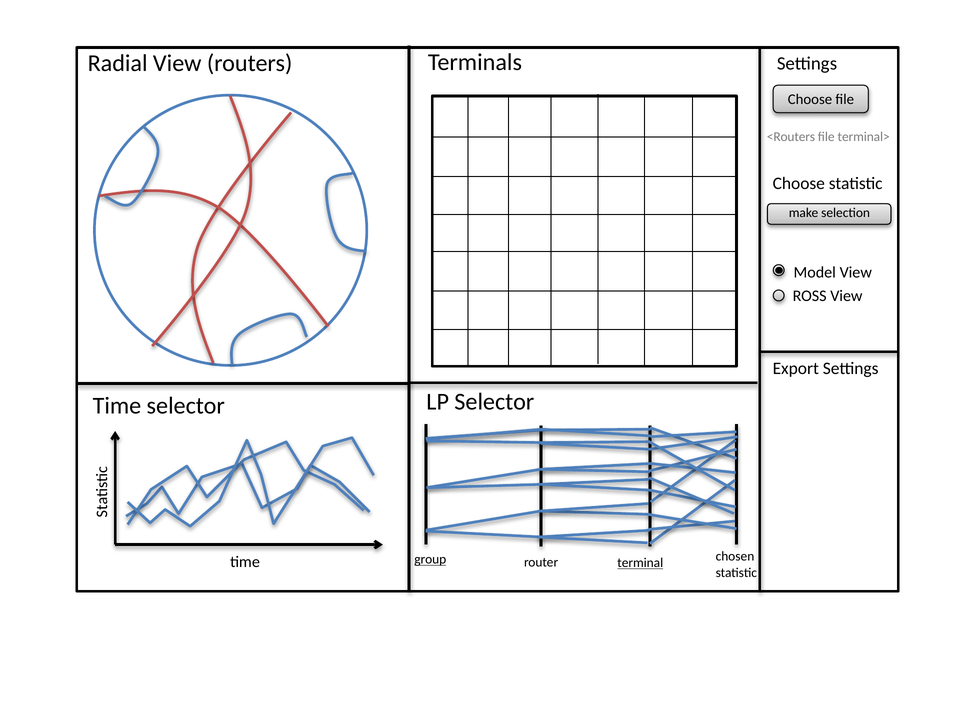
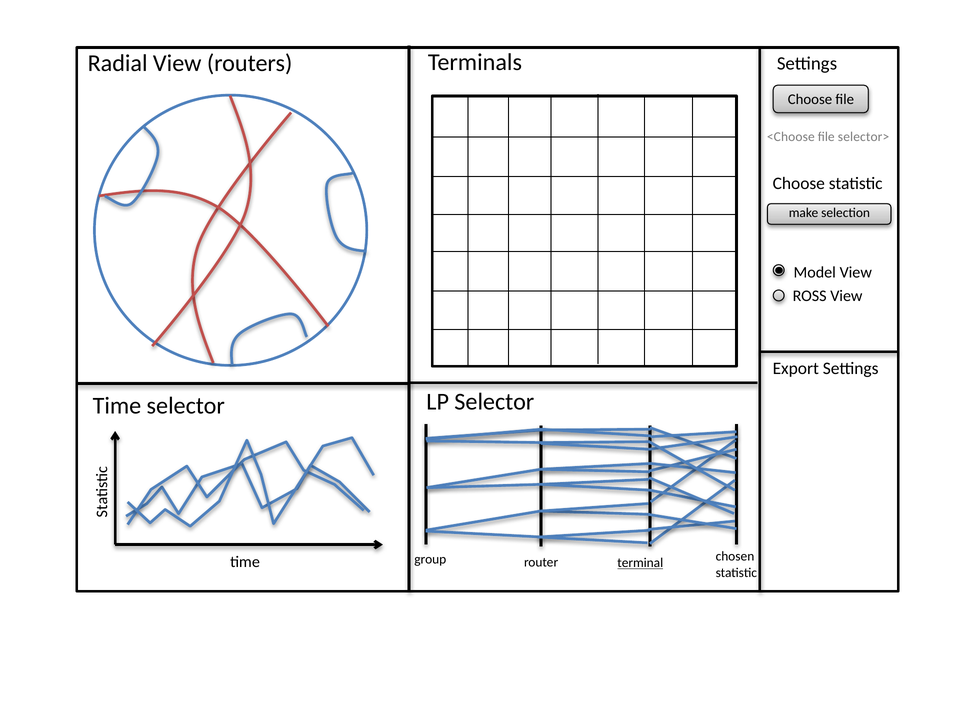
<Routers: <Routers -> <Choose (791, 137)
terminal>: terminal> -> selector> (864, 137)
group underline: present -> none (430, 559)
